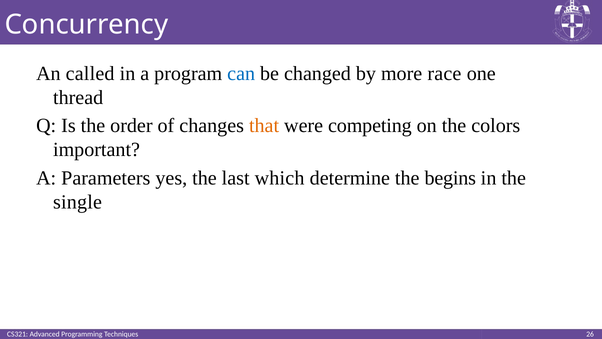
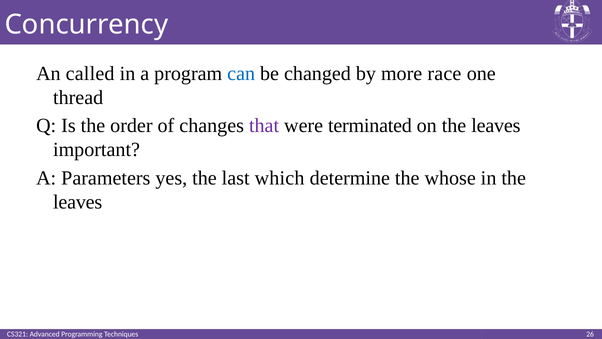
that colour: orange -> purple (264, 126)
competing: competing -> terminated (370, 126)
on the colors: colors -> leaves (496, 126)
begins: begins -> whose (450, 178)
single: single -> leaves (78, 202)
